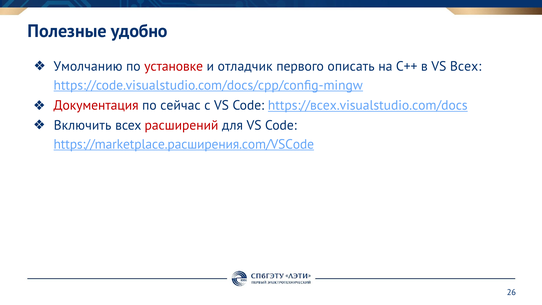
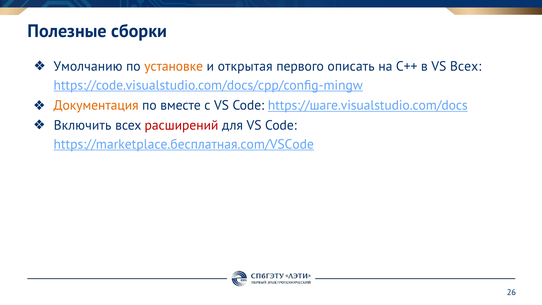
удобно: удобно -> сборки (139, 31)
установке colour: red -> orange (174, 66)
отладчик: отладчик -> открытая (245, 66)
Документация colour: red -> orange (96, 105)
сейчас: сейчас -> вместе (181, 105)
https://всех.visualstudio.com/docs: https://всех.visualstudio.com/docs -> https://шаге.visualstudio.com/docs (368, 105)
https://marketplace.расширения.com/VSCode: https://marketplace.расширения.com/VSCode -> https://marketplace.бесплатная.com/VSCode (184, 144)
